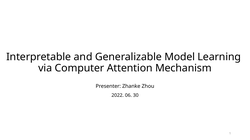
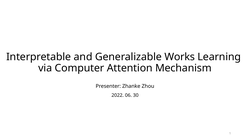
Model: Model -> Works (180, 57)
